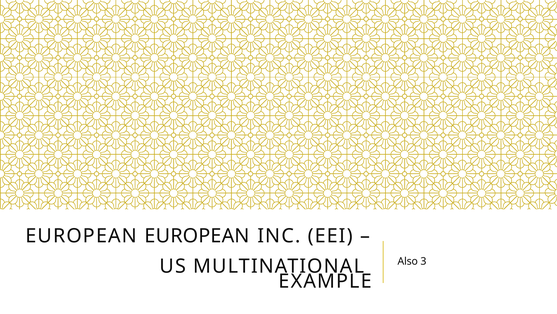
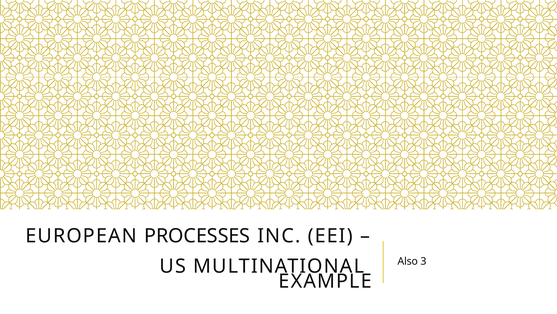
EUROPEAN EUROPEAN: EUROPEAN -> PROCESSES (197, 235)
